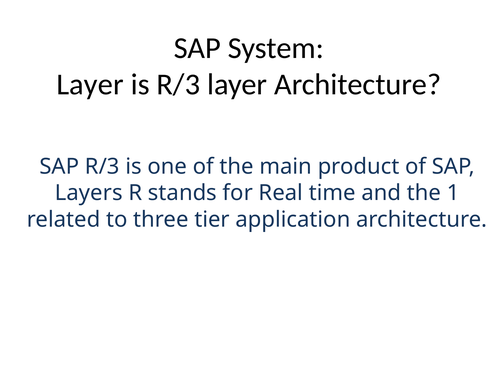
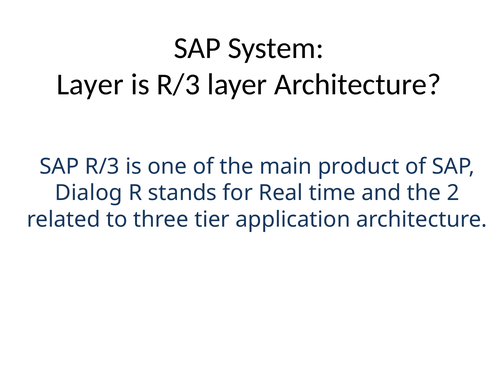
Layers: Layers -> Dialog (89, 193)
1: 1 -> 2 (453, 193)
